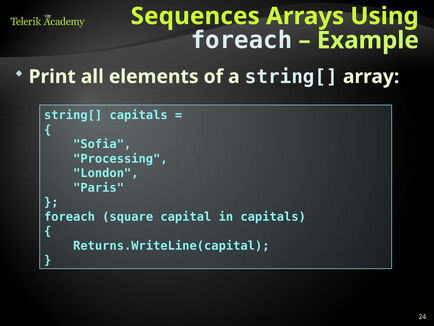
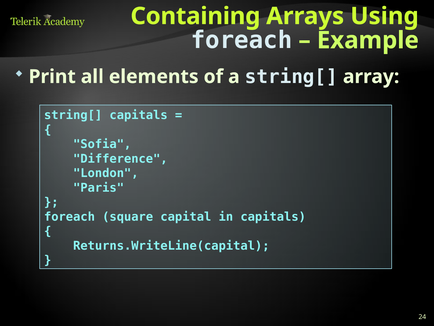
Sequences: Sequences -> Containing (195, 16)
Processing: Processing -> Difference (120, 159)
